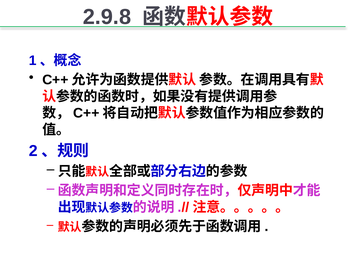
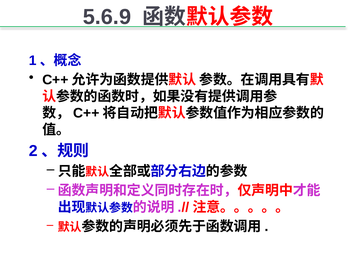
2.9.8: 2.9.8 -> 5.6.9 (107, 17)
